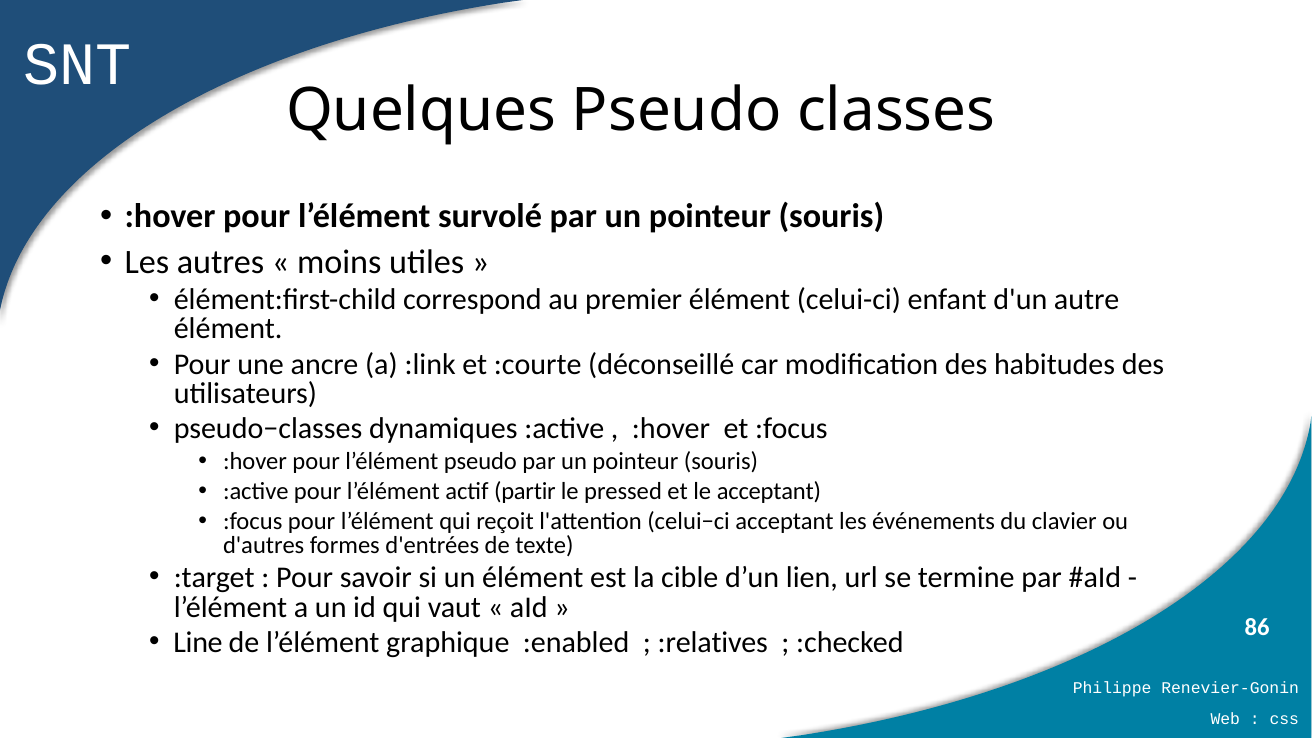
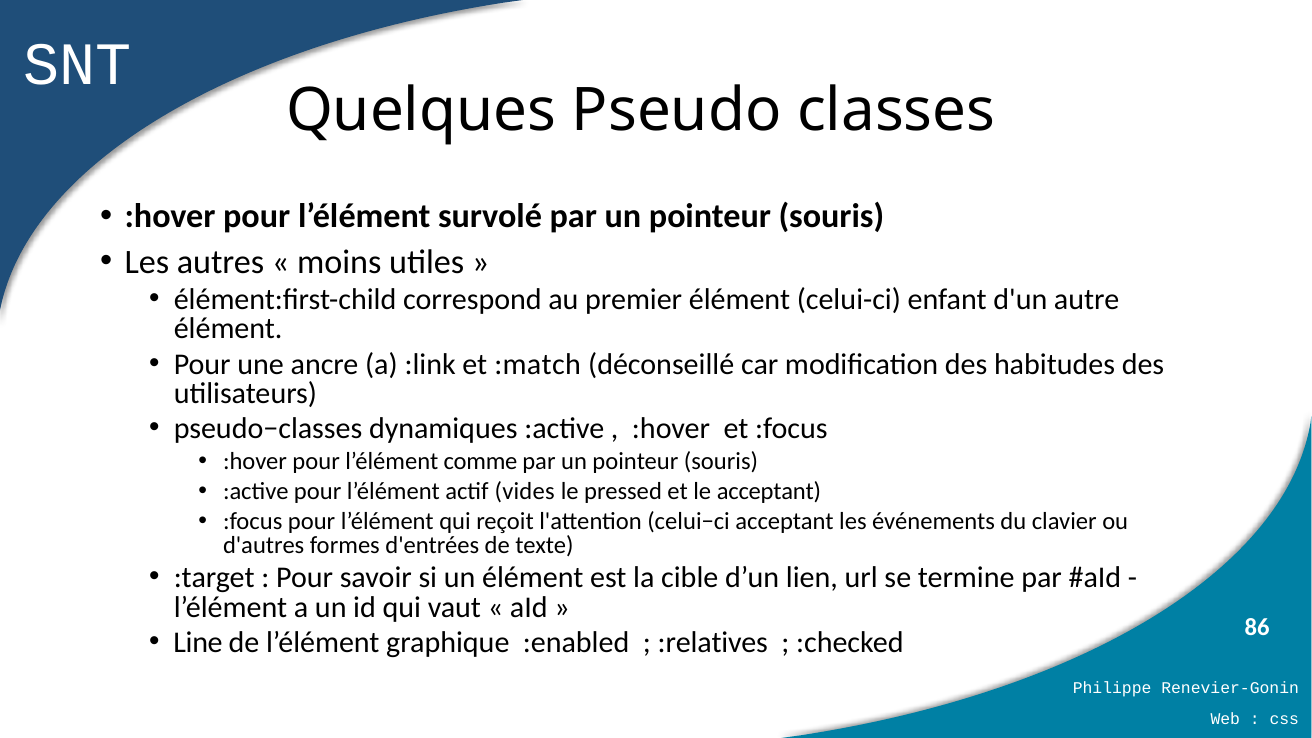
:courte: :courte -> :match (538, 364)
l’élément pseudo: pseudo -> comme (480, 462)
partir: partir -> vides (525, 492)
